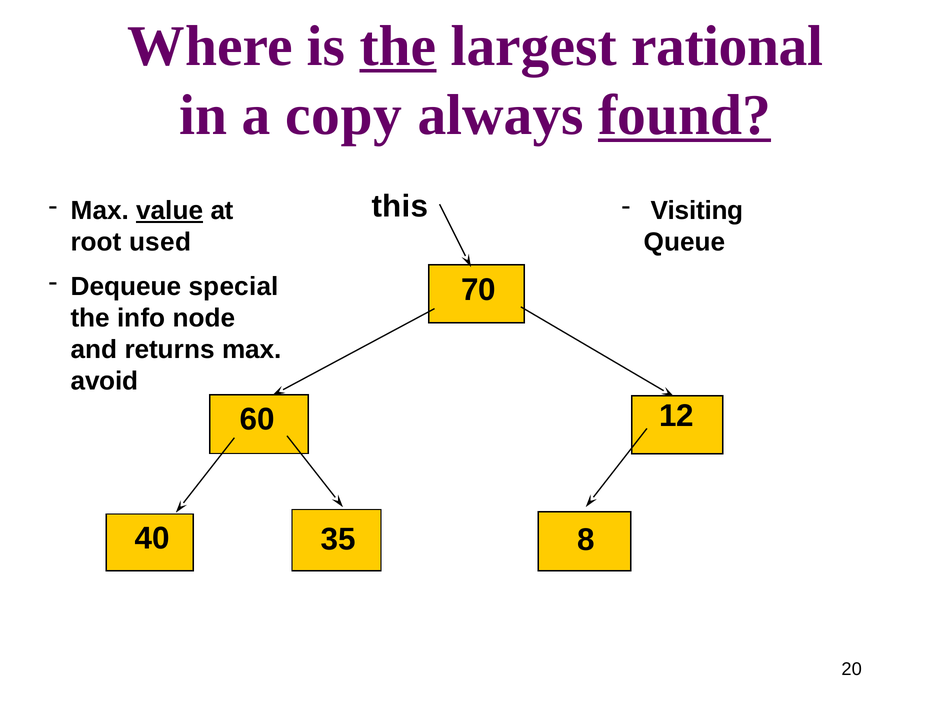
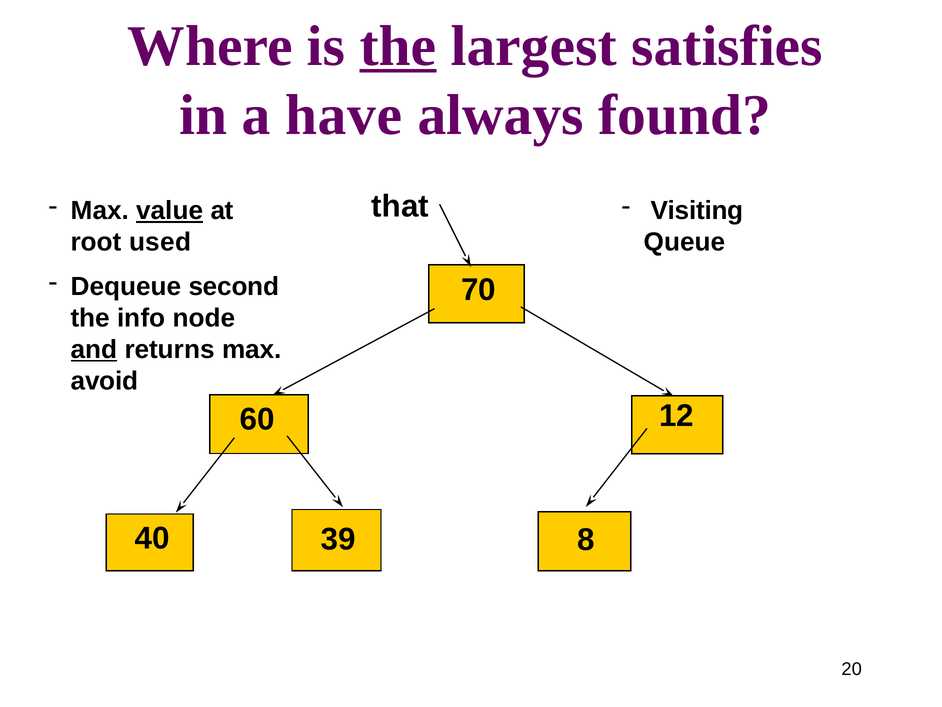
rational: rational -> satisfies (727, 46)
copy: copy -> have (344, 115)
found underline: present -> none (685, 115)
this: this -> that (400, 206)
special: special -> second (234, 286)
and underline: none -> present (94, 349)
35: 35 -> 39 (338, 539)
